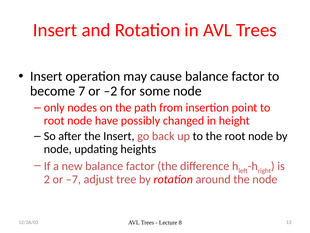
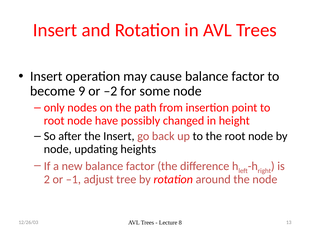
7: 7 -> 9 (82, 91)
–7: –7 -> –1 (73, 179)
